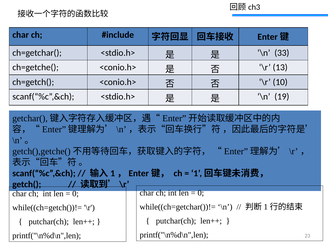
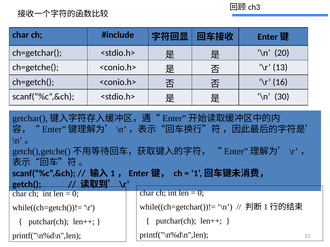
33: 33 -> 20 (282, 53)
10: 10 -> 16 (280, 82)
19: 19 -> 30 (282, 97)
